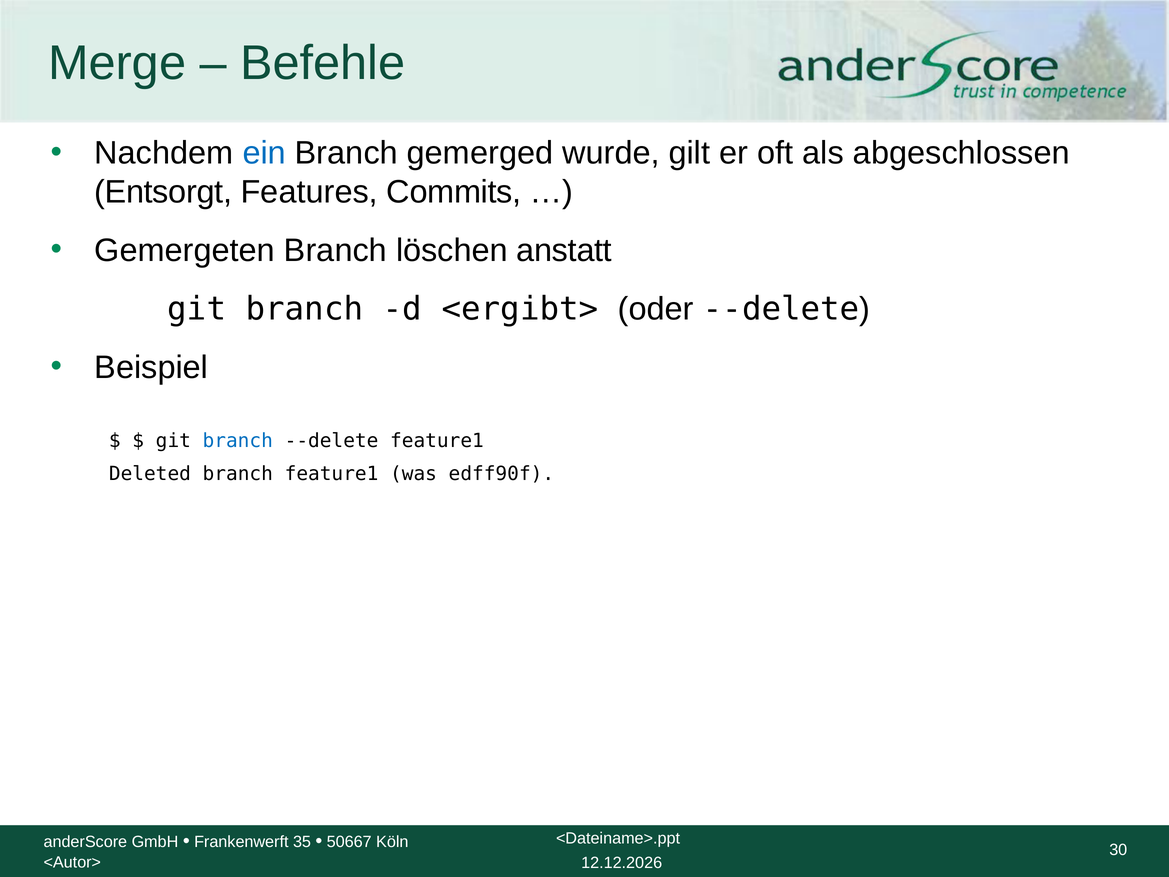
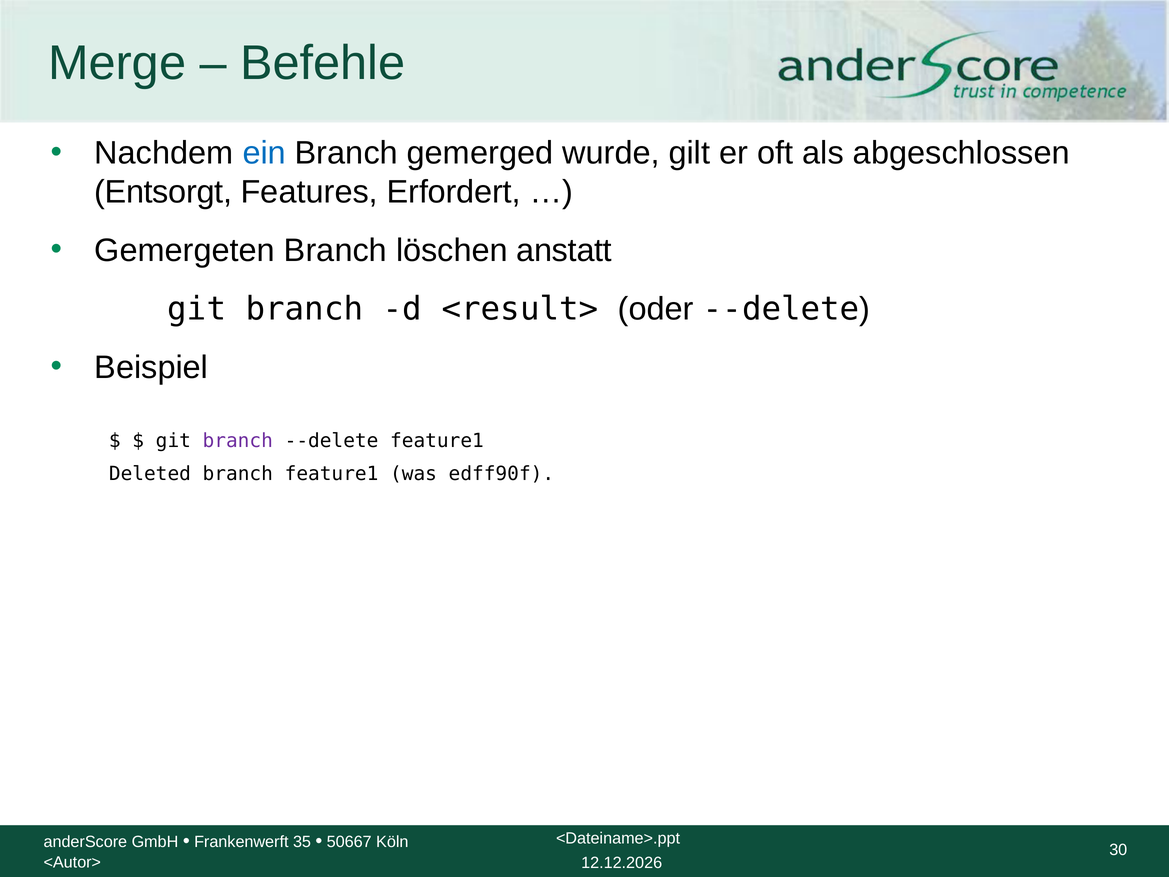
Commits: Commits -> Erfordert (454, 192)
<ergibt>: <ergibt> -> <result> (520, 309)
branch colour: blue -> purple (238, 441)
